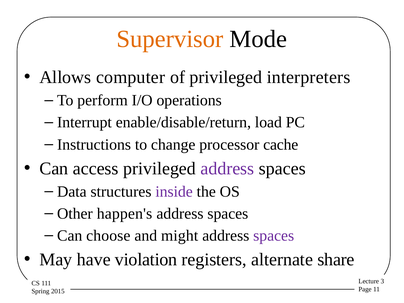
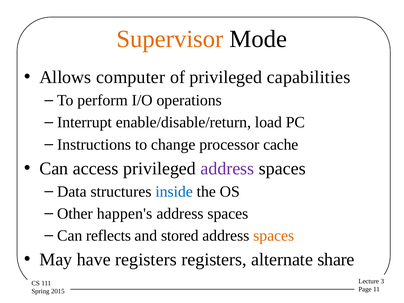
interpreters: interpreters -> capabilities (309, 77)
inside colour: purple -> blue (174, 192)
choose: choose -> reflects (108, 236)
might: might -> stored (180, 236)
spaces colour: purple -> orange (274, 236)
have violation: violation -> registers (146, 260)
